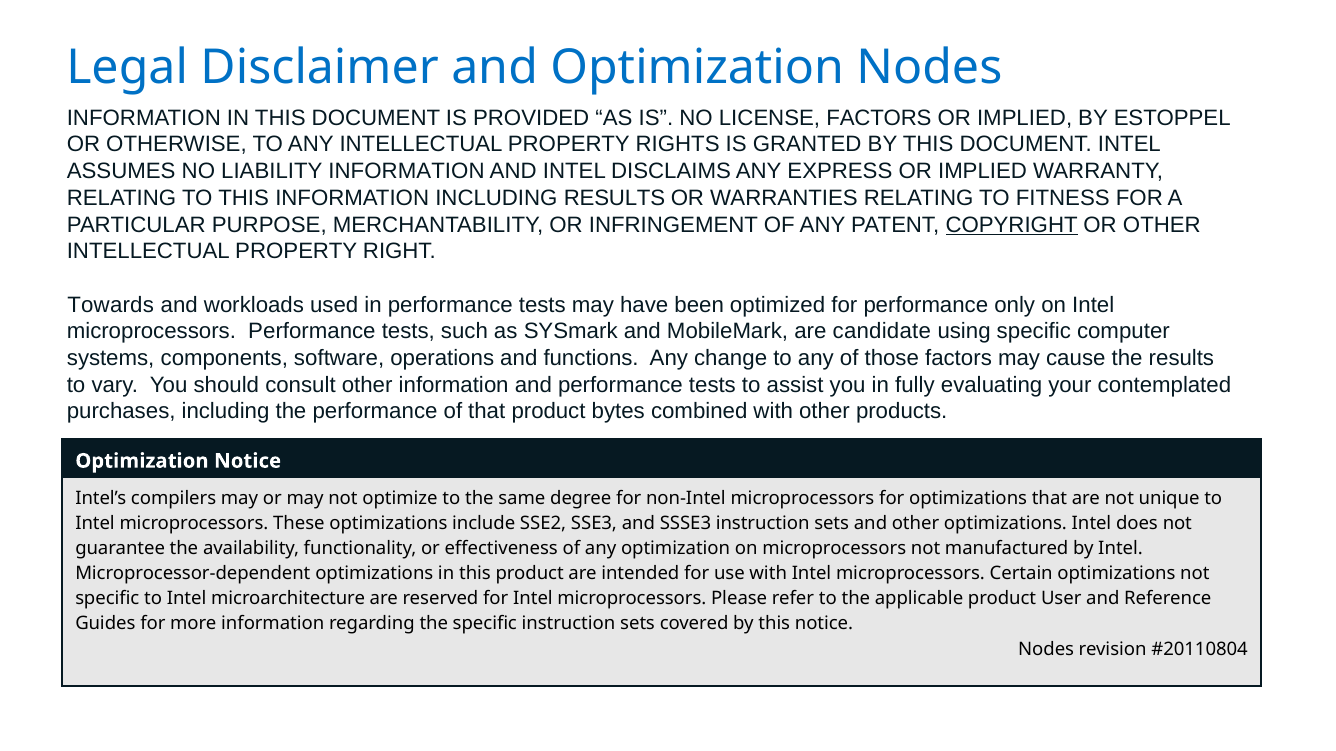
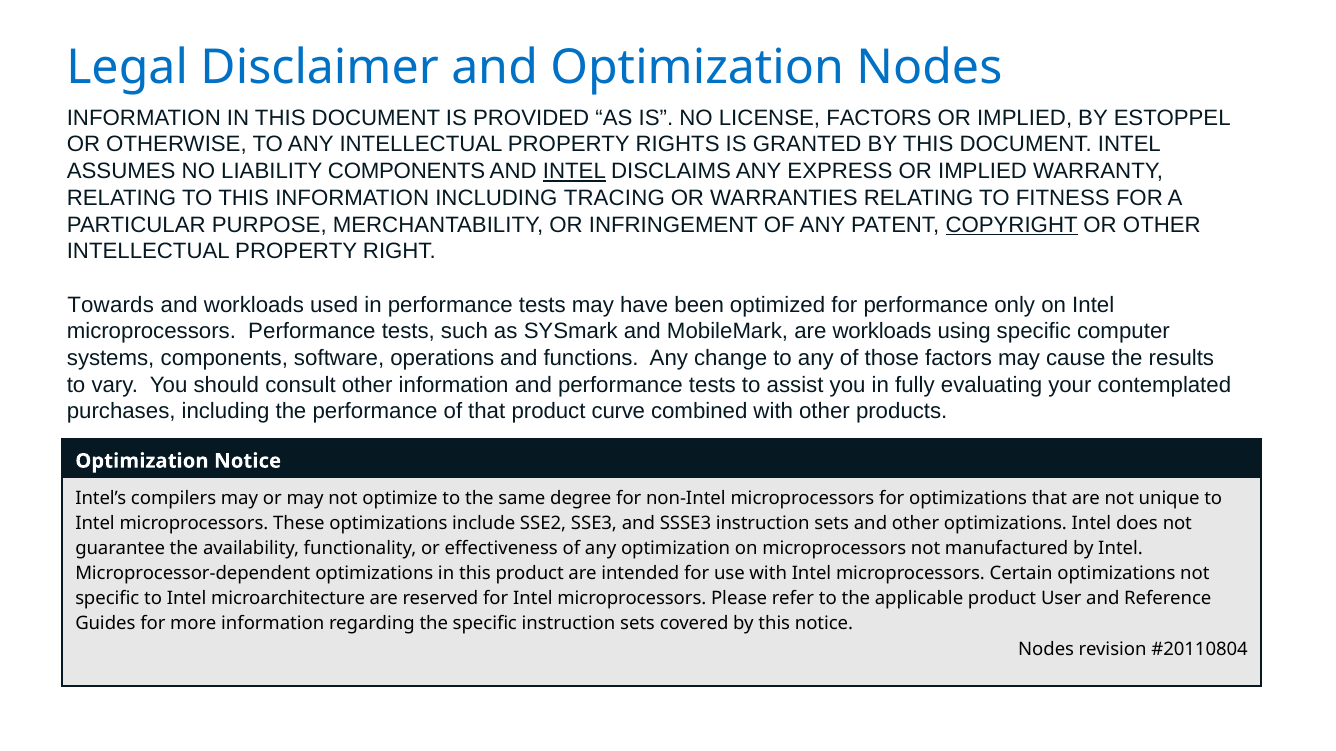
LIABILITY INFORMATION: INFORMATION -> COMPONENTS (407, 171)
INTEL underline: none -> present (574, 171)
INCLUDING RESULTS: RESULTS -> TRACING (614, 198)
are candidate: candidate -> workloads (882, 332)
bytes: bytes -> curve (618, 412)
